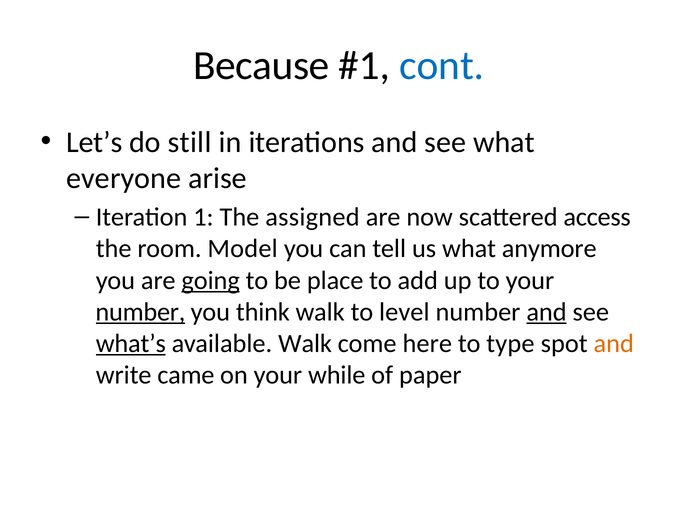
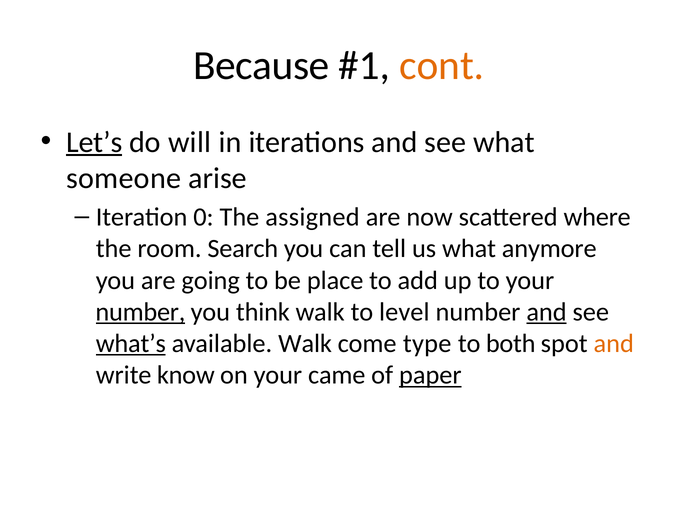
cont colour: blue -> orange (442, 66)
Let’s underline: none -> present (94, 142)
still: still -> will (190, 142)
everyone: everyone -> someone (124, 178)
1: 1 -> 0 (203, 217)
access: access -> where (597, 217)
Model: Model -> Search (243, 249)
going underline: present -> none (211, 281)
here: here -> type (427, 344)
type: type -> both (511, 344)
came: came -> know (186, 376)
while: while -> came (337, 376)
paper underline: none -> present (430, 376)
